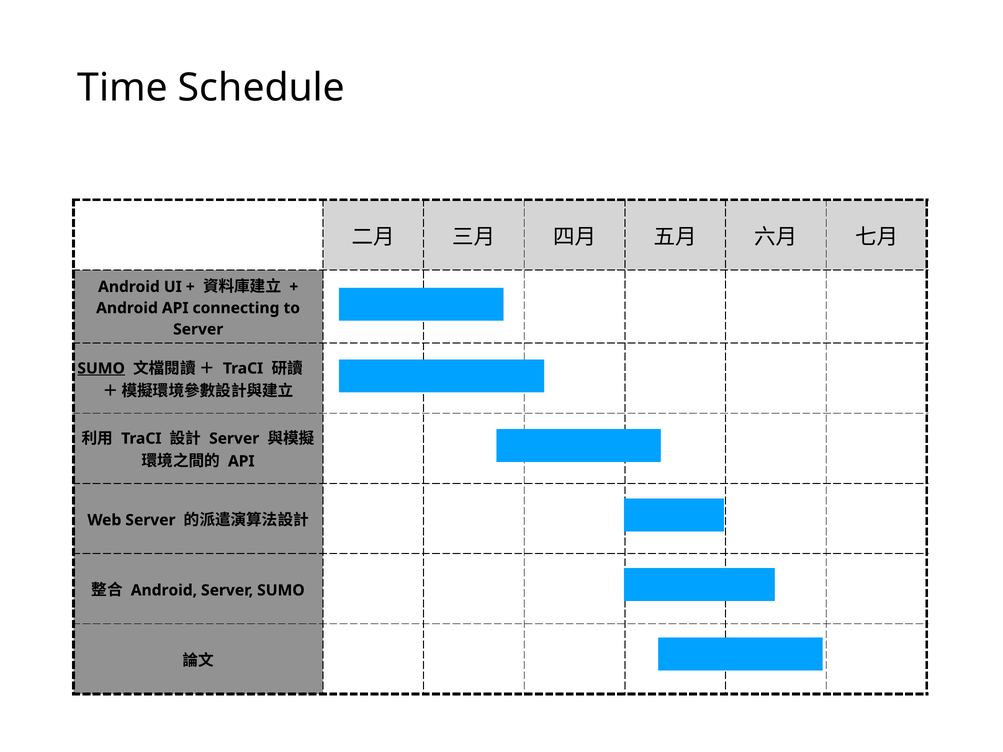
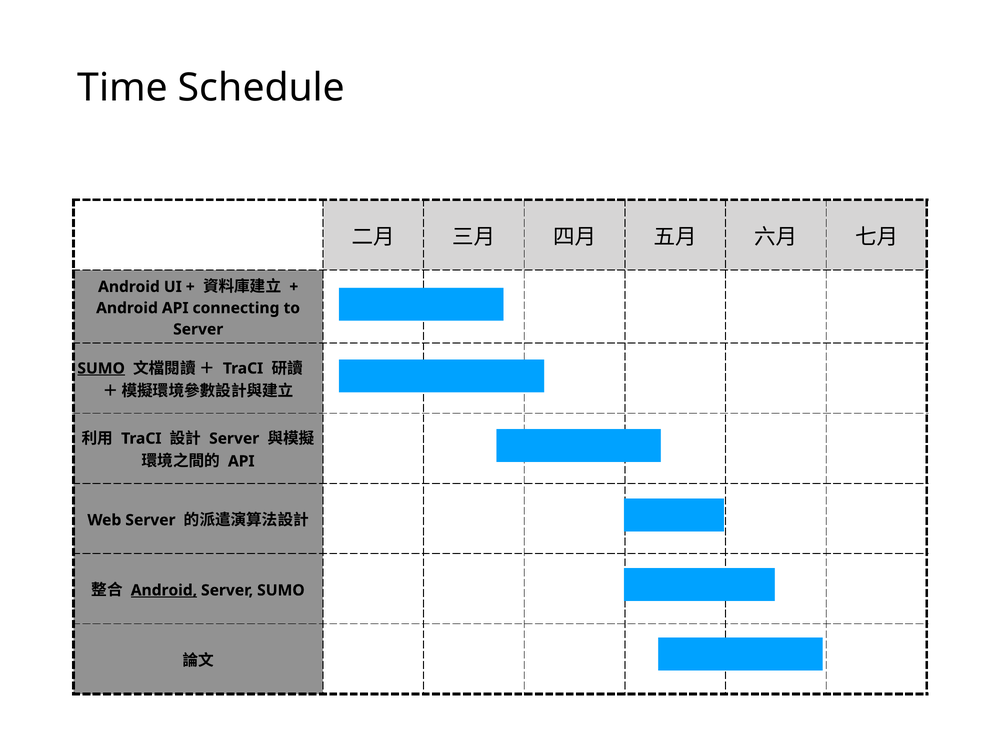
Android underline: none -> present (164, 590)
